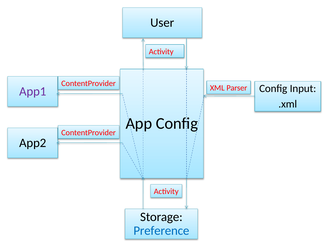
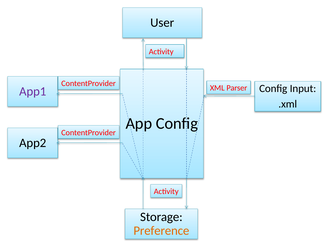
Preference colour: blue -> orange (161, 230)
